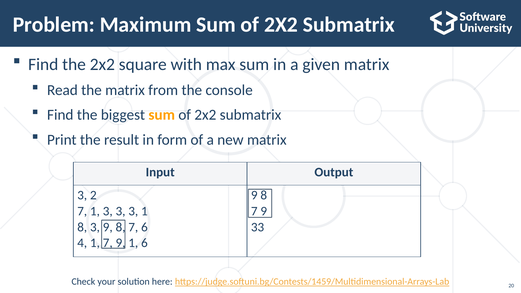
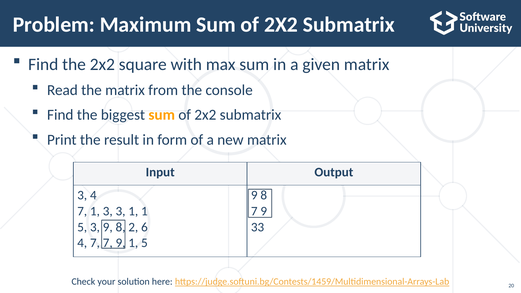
3 2: 2 -> 4 (93, 195)
3 3 3: 3 -> 1 (133, 211)
8: 8 -> 5 (82, 227)
7: 7 -> 2 (133, 227)
1: 1 -> 7 (95, 243)
6: 6 -> 5 (144, 243)
